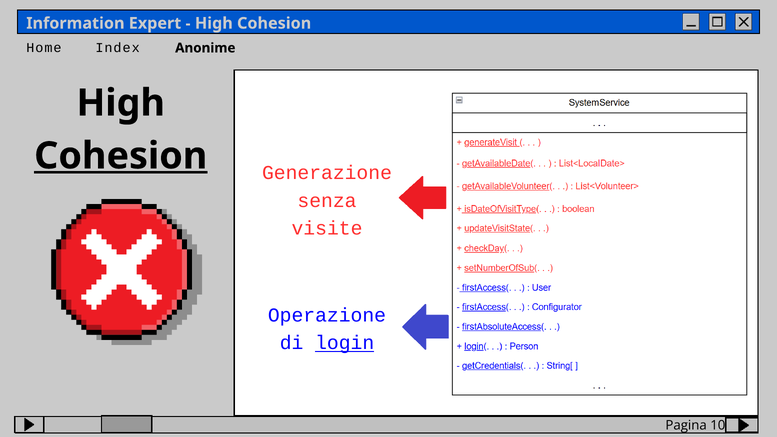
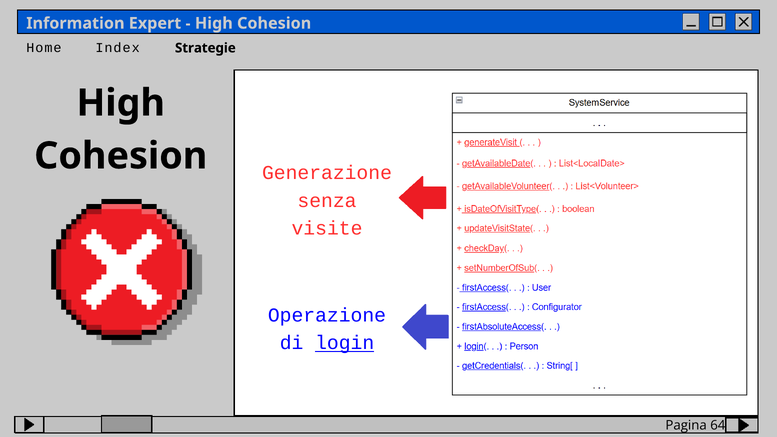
Anonime: Anonime -> Strategie (205, 48)
Cohesion underline: present -> none (121, 156)
10: 10 -> 64 (718, 426)
